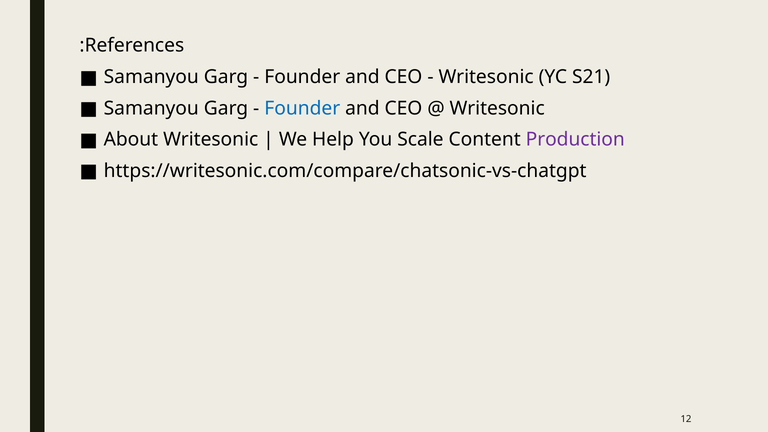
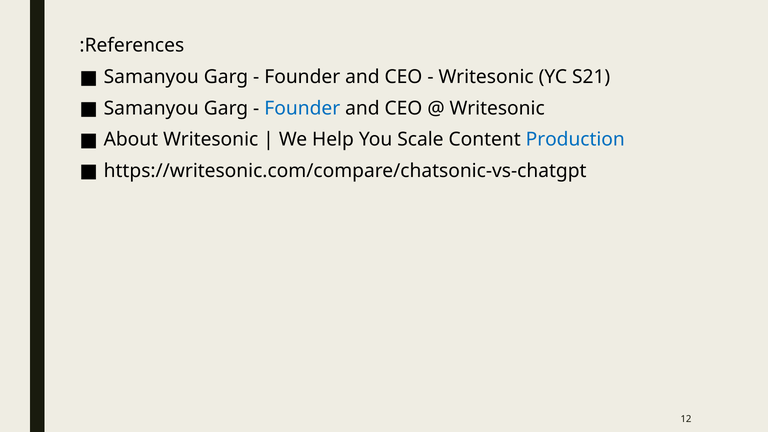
Production colour: purple -> blue (575, 139)
